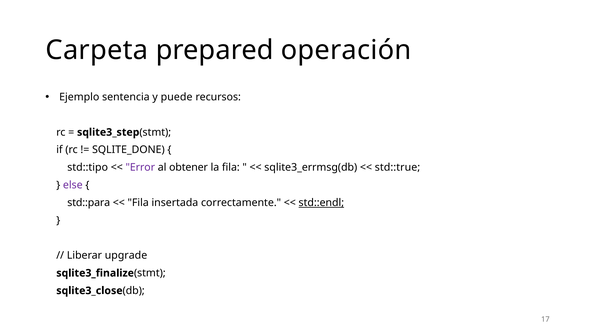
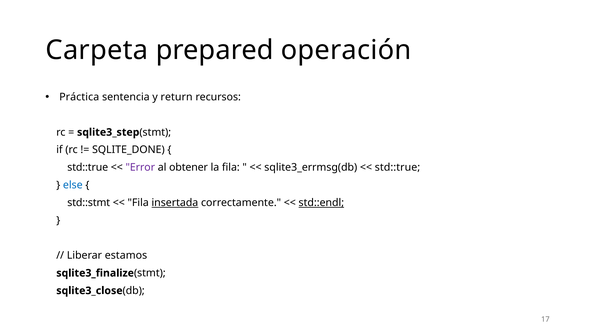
Ejemplo: Ejemplo -> Práctica (79, 97)
puede: puede -> return (177, 97)
std::tipo: std::tipo -> std::true (88, 167)
else colour: purple -> blue (73, 185)
std::para: std::para -> std::stmt (89, 202)
insertada underline: none -> present (175, 202)
upgrade: upgrade -> estamos (126, 255)
